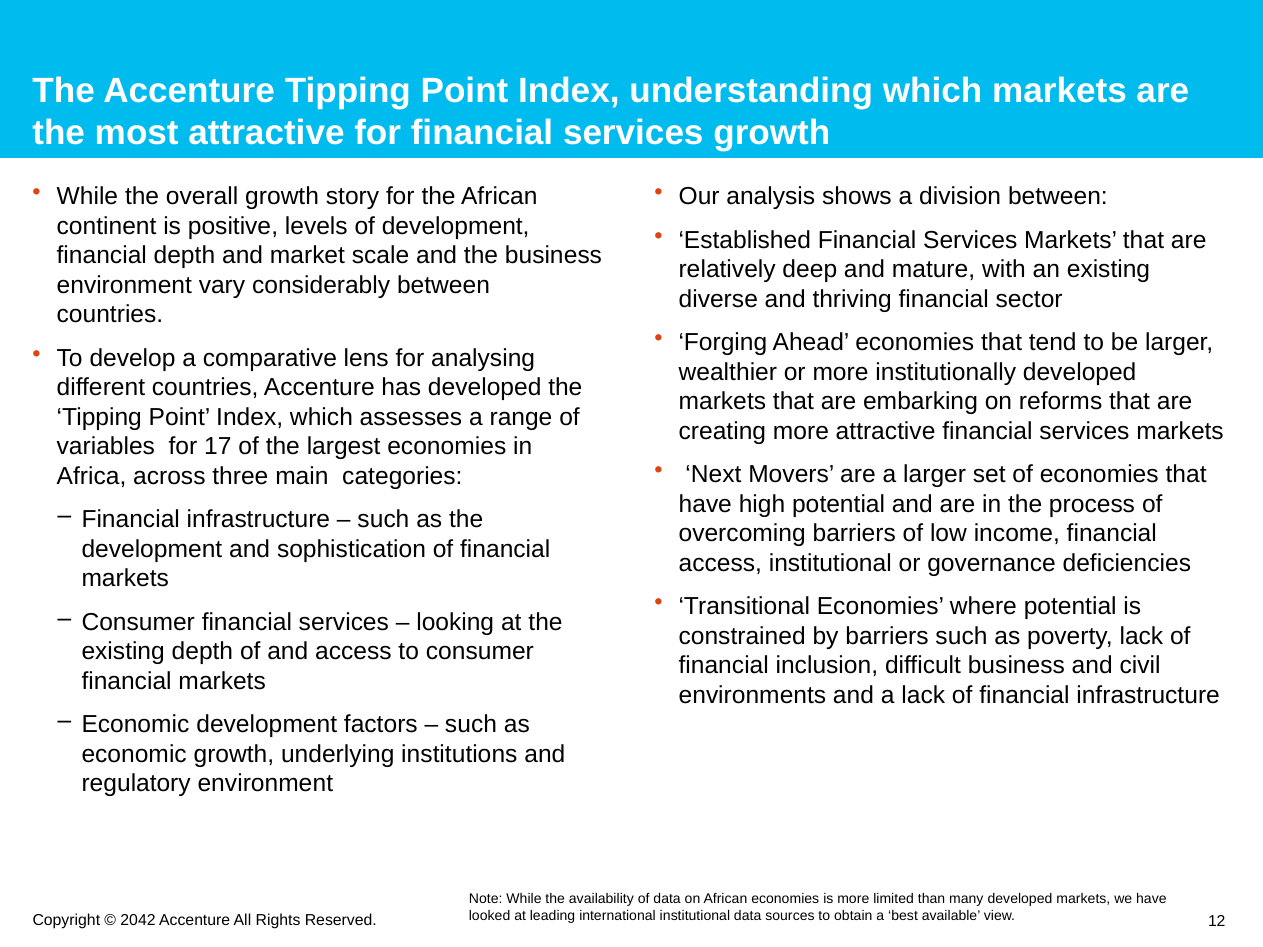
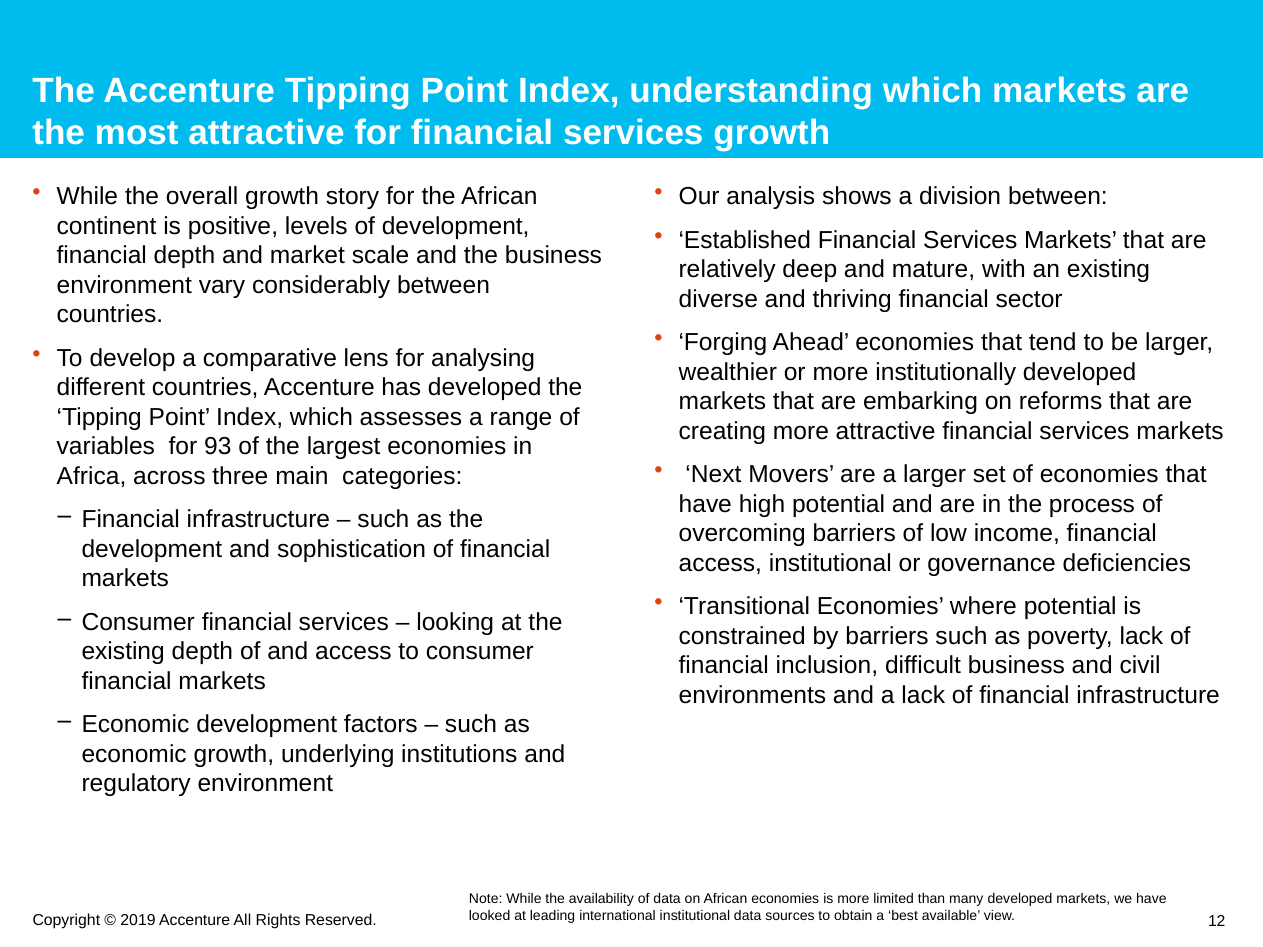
17: 17 -> 93 (218, 447)
2042: 2042 -> 2019 (138, 921)
